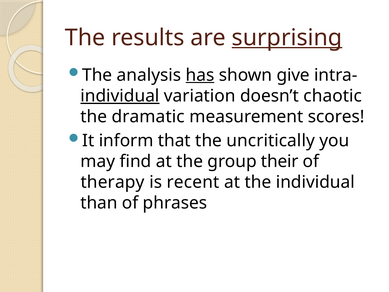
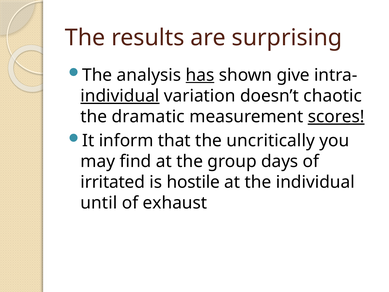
surprising underline: present -> none (287, 38)
scores underline: none -> present (336, 117)
their: their -> days (280, 161)
therapy: therapy -> irritated (113, 182)
recent: recent -> hostile (193, 182)
than: than -> until (99, 203)
phrases: phrases -> exhaust (175, 203)
